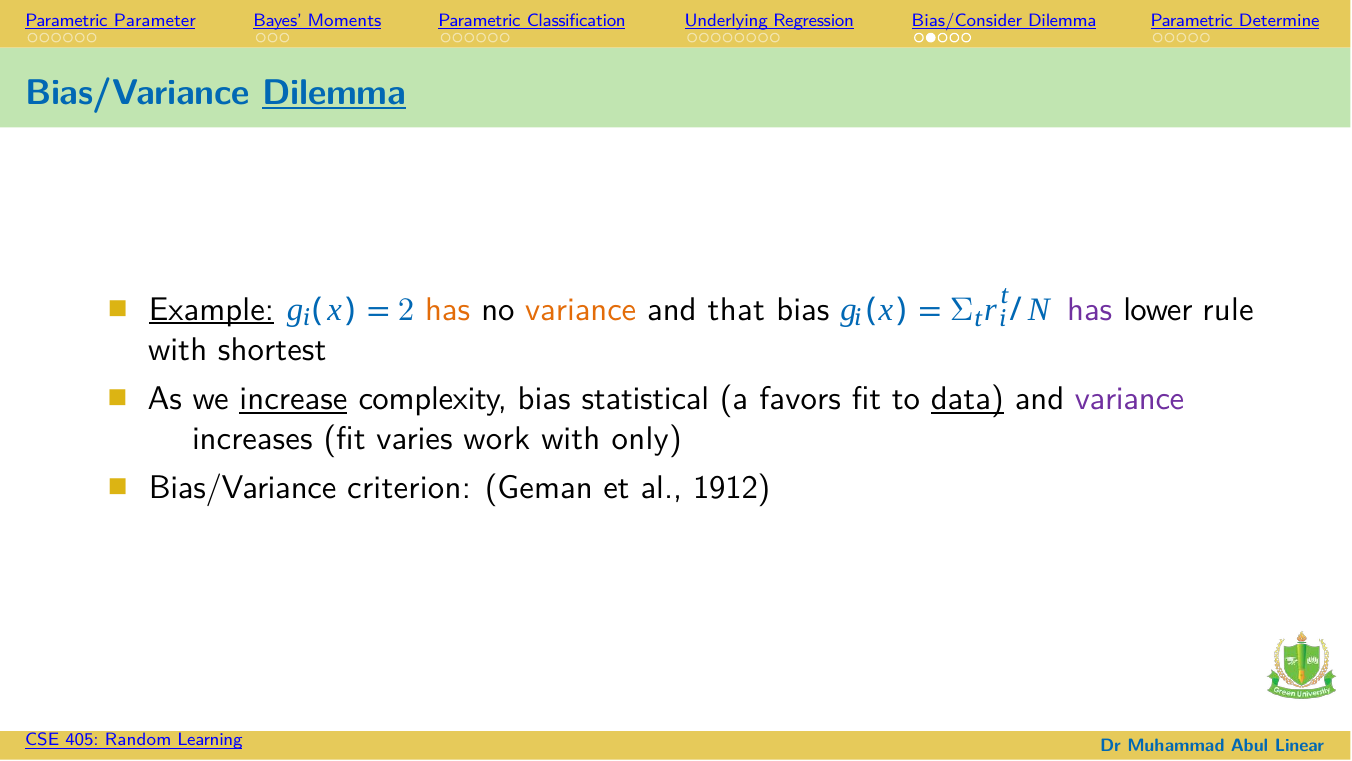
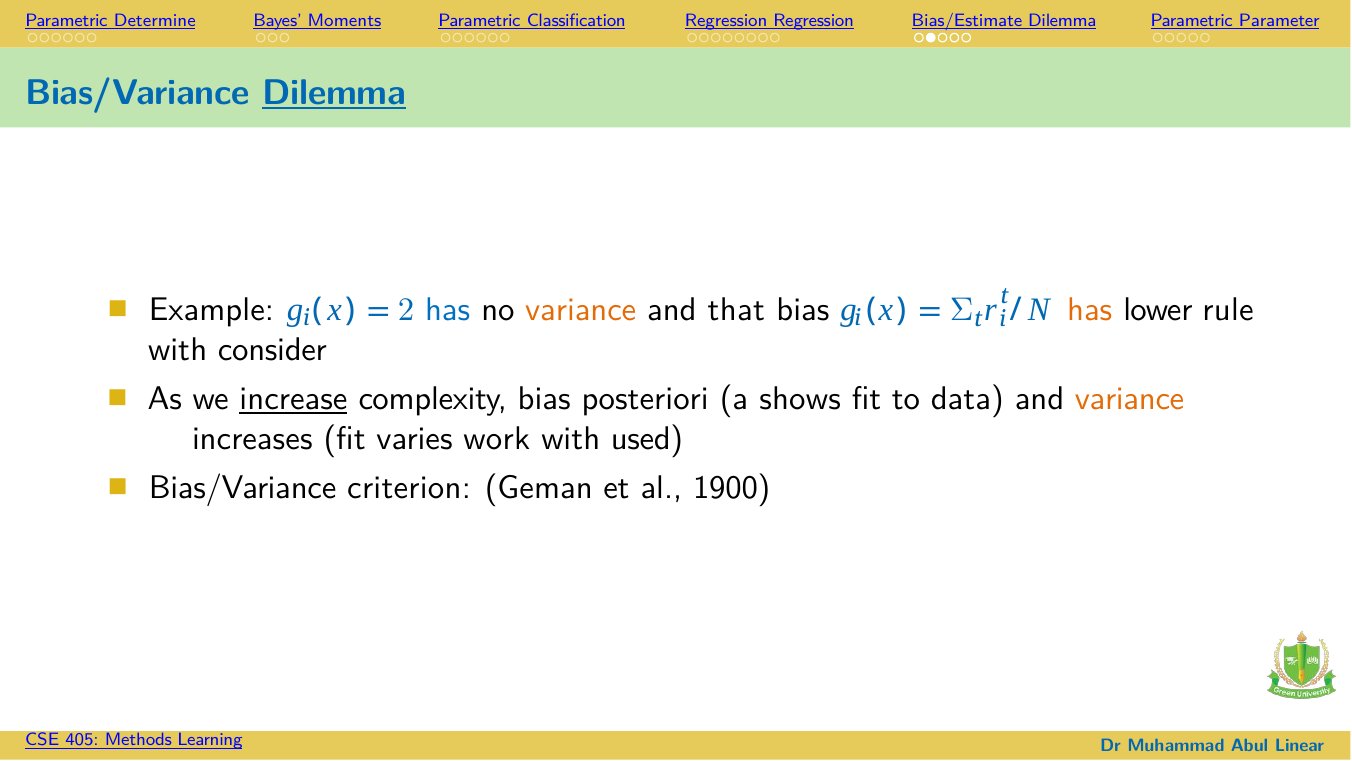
Parameter: Parameter -> Determine (155, 21)
Classification Underlying: Underlying -> Regression (726, 21)
Bias/Consider: Bias/Consider -> Bias/Estimate (967, 21)
Determine: Determine -> Parameter (1279, 21)
Example underline: present -> none (211, 309)
has colour: orange -> blue (448, 309)
has colour: purple -> orange (1090, 309)
shortest: shortest -> consider (272, 350)
statistical: statistical -> posteriori (645, 399)
favors: favors -> shows (800, 399)
data underline: present -> none (967, 399)
variance colour: purple -> orange (1130, 399)
only: only -> used (647, 439)
1912: 1912 -> 1900 (732, 488)
Random: Random -> Methods (138, 740)
